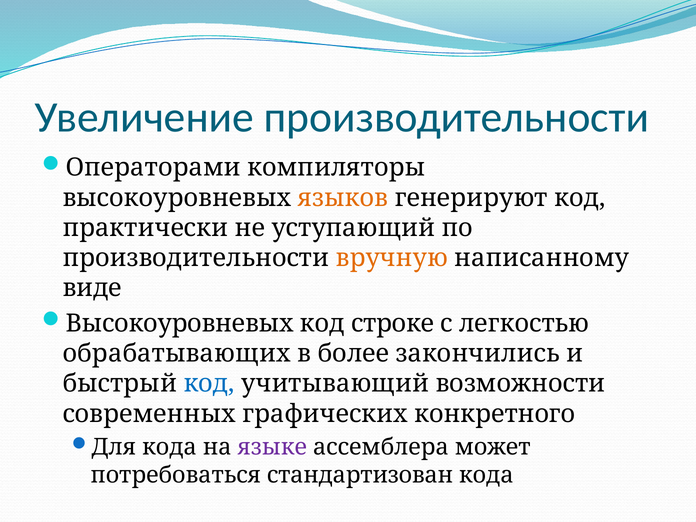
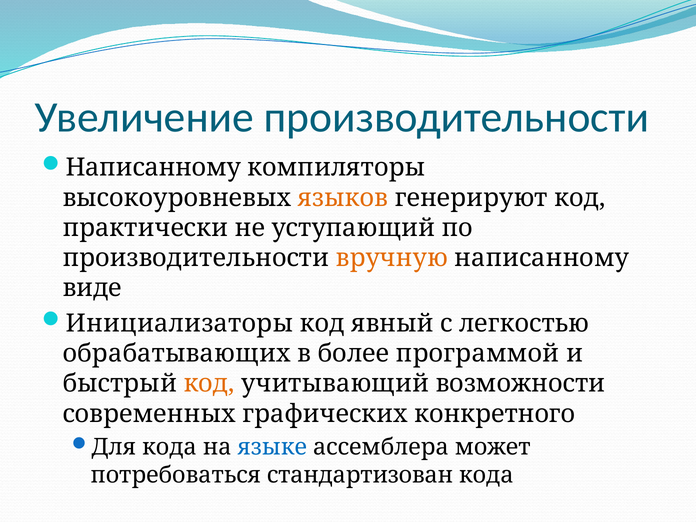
Операторами: Операторами -> Написанному (153, 168)
Высокоуровневых: Высокоуровневых -> Инициализаторы (179, 323)
строке: строке -> явный (393, 323)
закончились: закончились -> программой (478, 353)
код colour: blue -> orange (209, 384)
языке colour: purple -> blue (272, 447)
